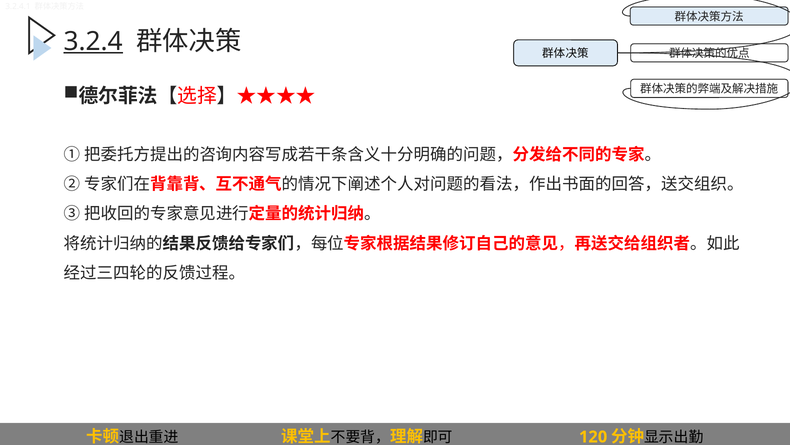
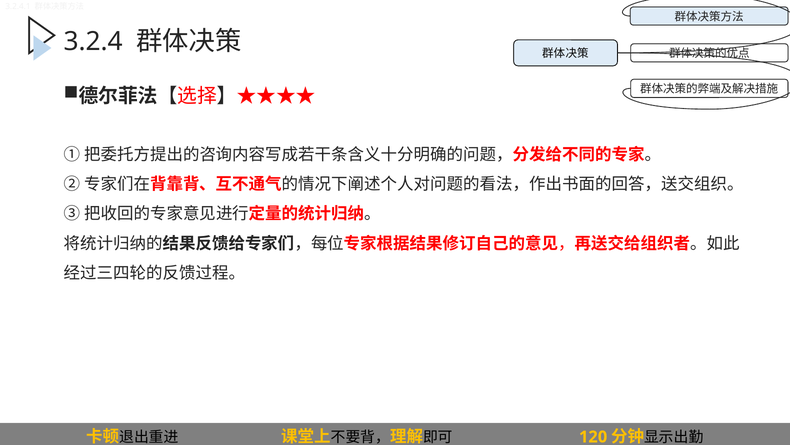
3.2.4 underline: present -> none (93, 41)
